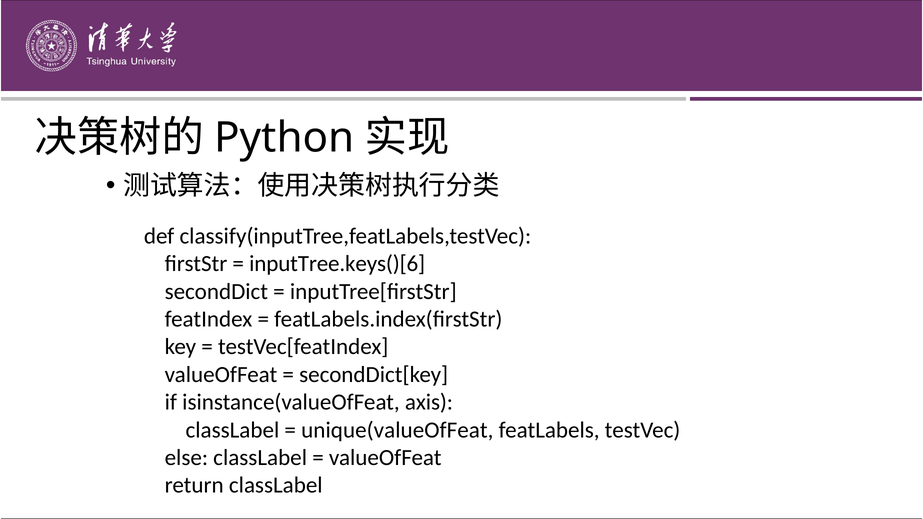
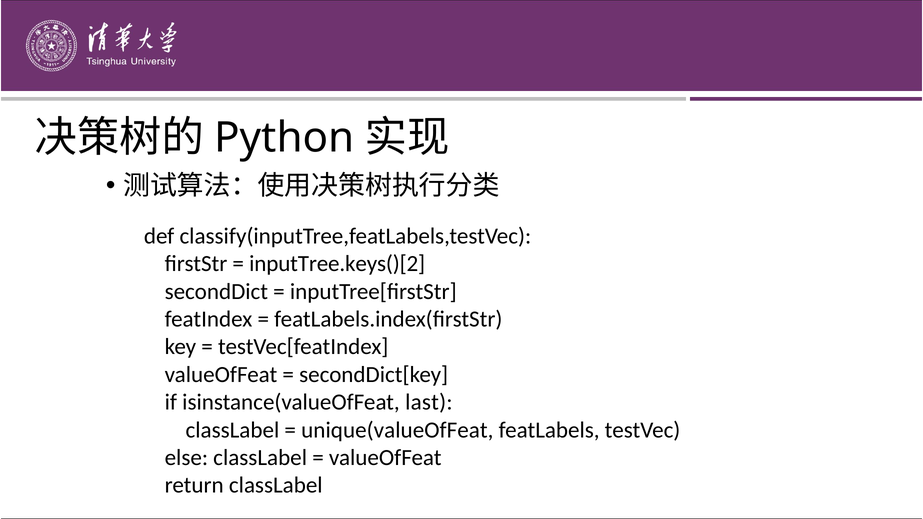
inputTree.keys()[6: inputTree.keys()[6 -> inputTree.keys()[2 (337, 264)
axis: axis -> last (429, 402)
